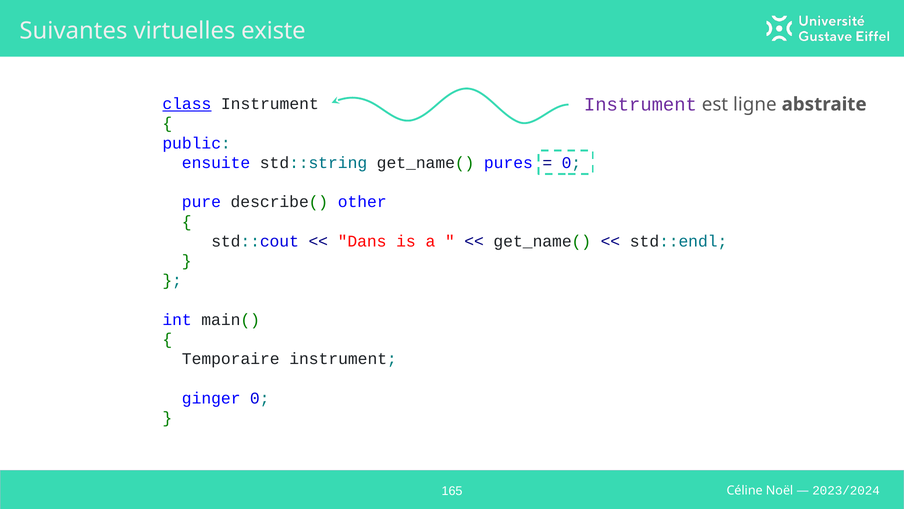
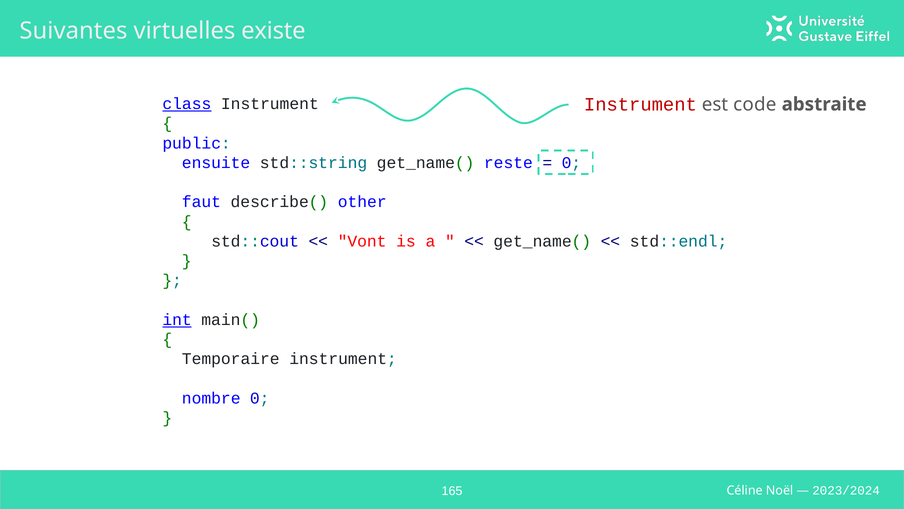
Instrument colour: purple -> red (640, 104)
ligne: ligne -> code (755, 104)
pures: pures -> reste (508, 163)
pure: pure -> faut (201, 202)
Dans: Dans -> Vont (362, 241)
int underline: none -> present (177, 320)
ginger: ginger -> nombre (211, 398)
